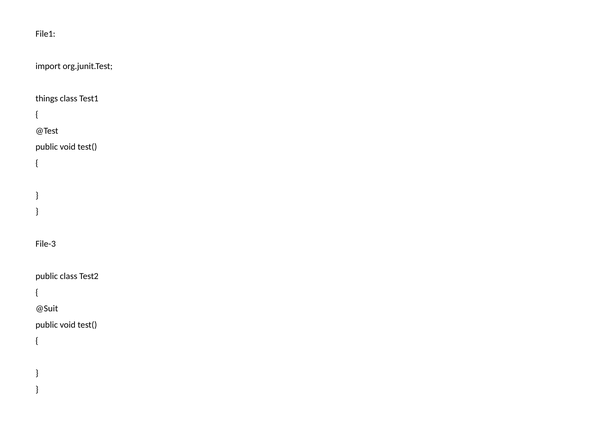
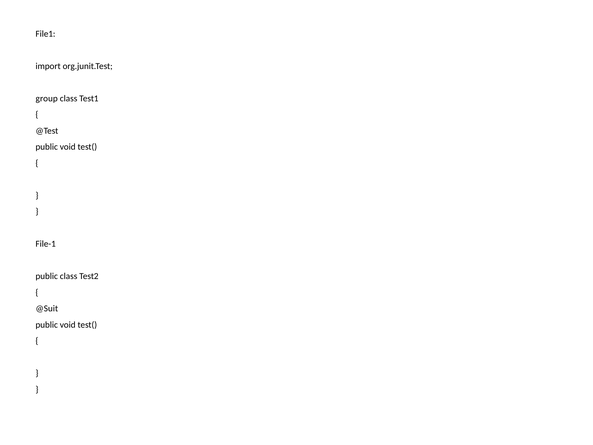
things: things -> group (47, 98)
File-3: File-3 -> File-1 (46, 244)
